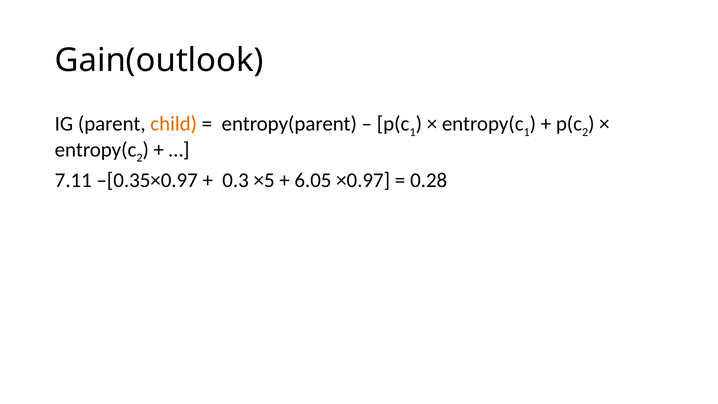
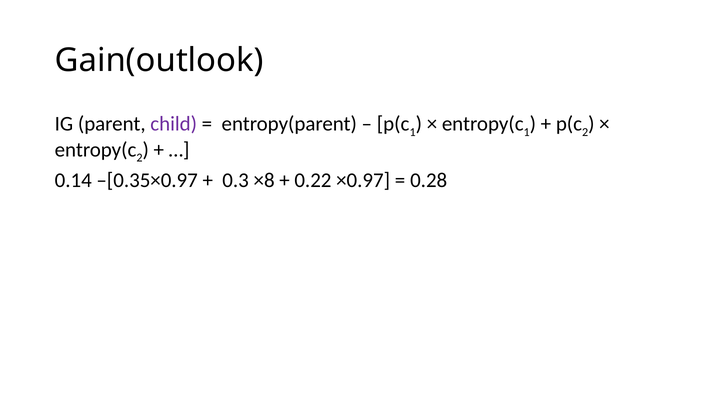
child colour: orange -> purple (174, 124)
7.11: 7.11 -> 0.14 (73, 180)
×5: ×5 -> ×8 (264, 180)
6.05: 6.05 -> 0.22 (313, 180)
